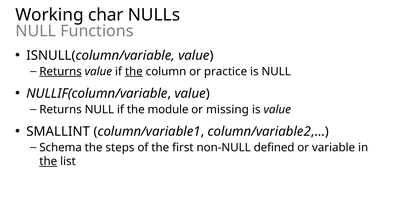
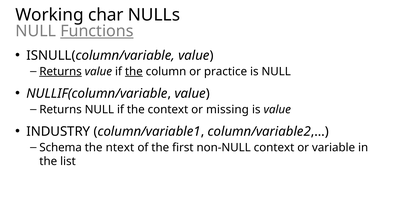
Functions underline: none -> present (97, 31)
the module: module -> context (168, 109)
SMALLINT: SMALLINT -> INDUSTRY (58, 131)
steps: steps -> ntext (120, 147)
non-NULL defined: defined -> context (274, 147)
the underline: present -> none (48, 161)
